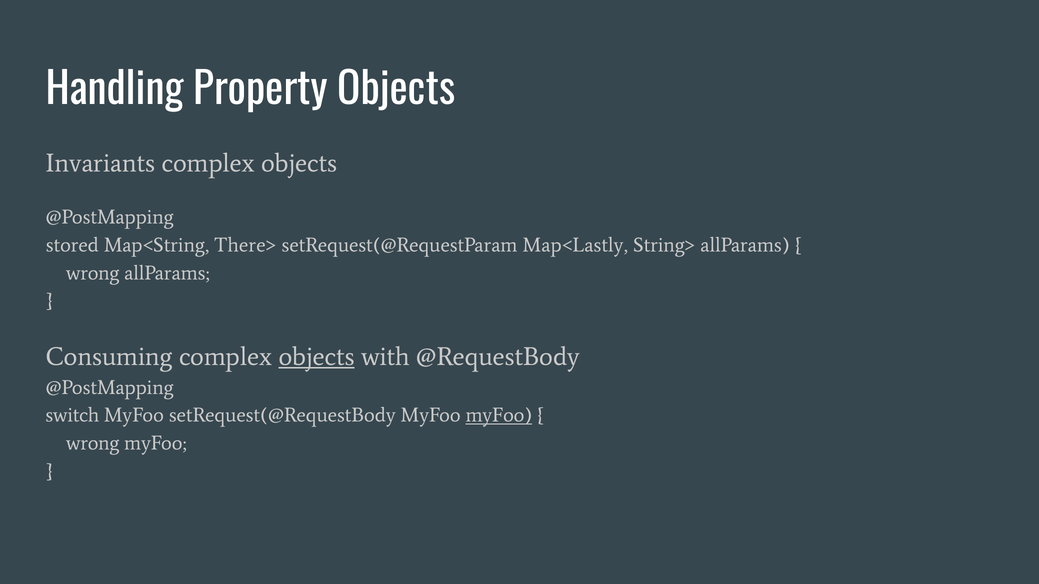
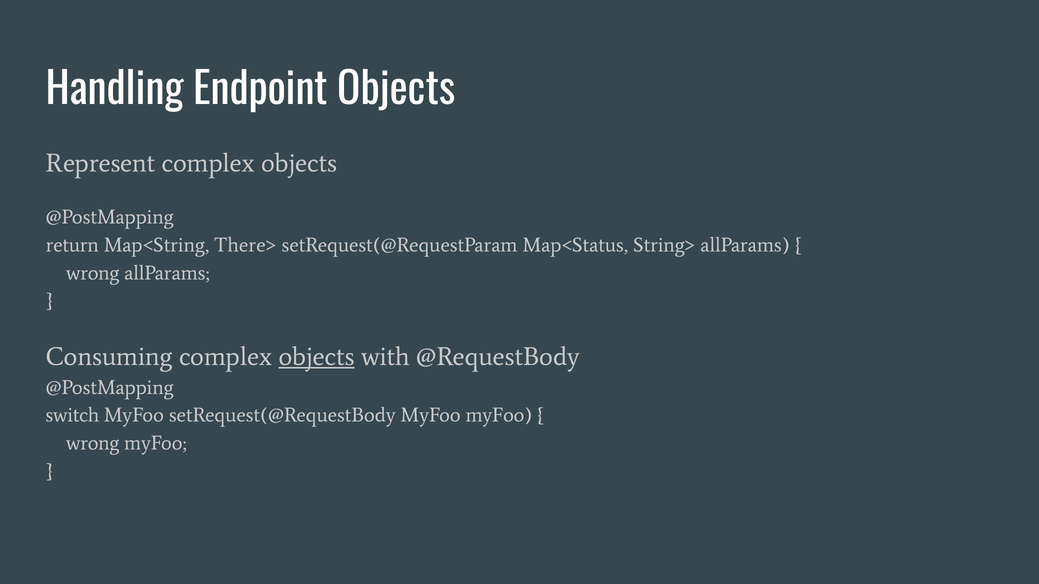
Property: Property -> Endpoint (261, 90)
Invariants: Invariants -> Represent (100, 163)
stored: stored -> return (72, 245)
Map<Lastly: Map<Lastly -> Map<Status (575, 245)
myFoo underline: present -> none (499, 416)
